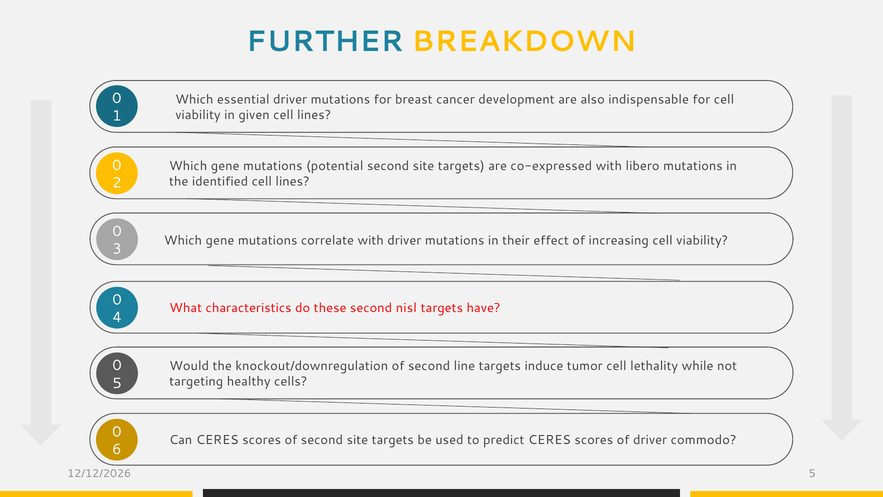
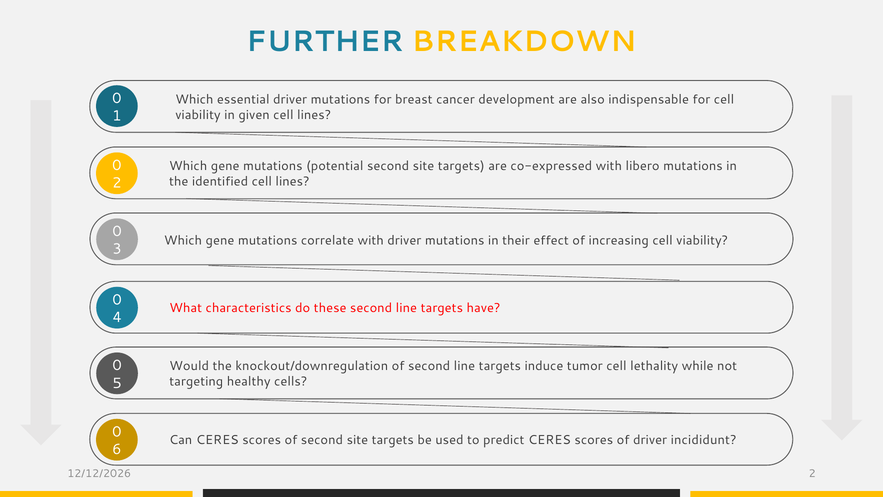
these second nisl: nisl -> line (406, 308)
commodo: commodo -> incididunt (704, 440)
5: 5 -> 2 (812, 473)
